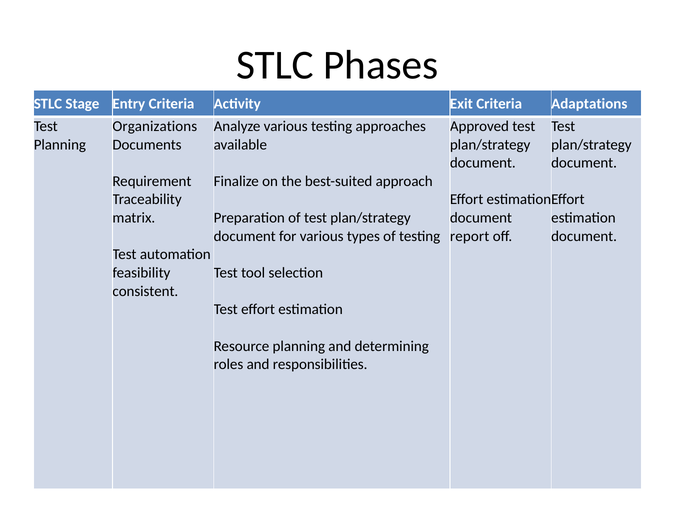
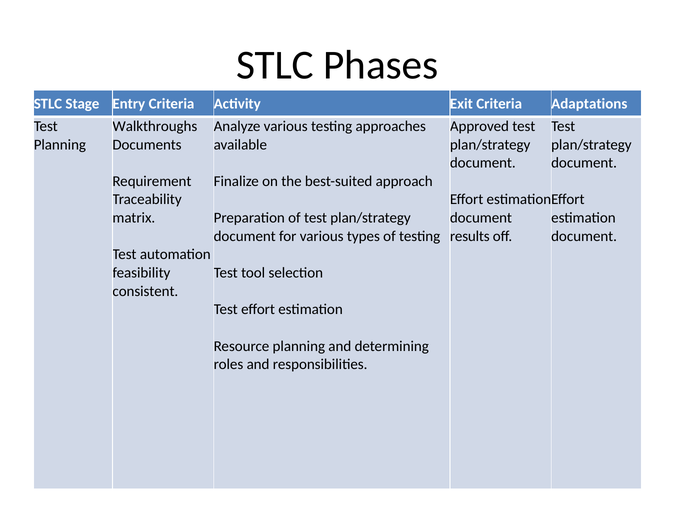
Organizations: Organizations -> Walkthroughs (155, 126)
report: report -> results (470, 236)
